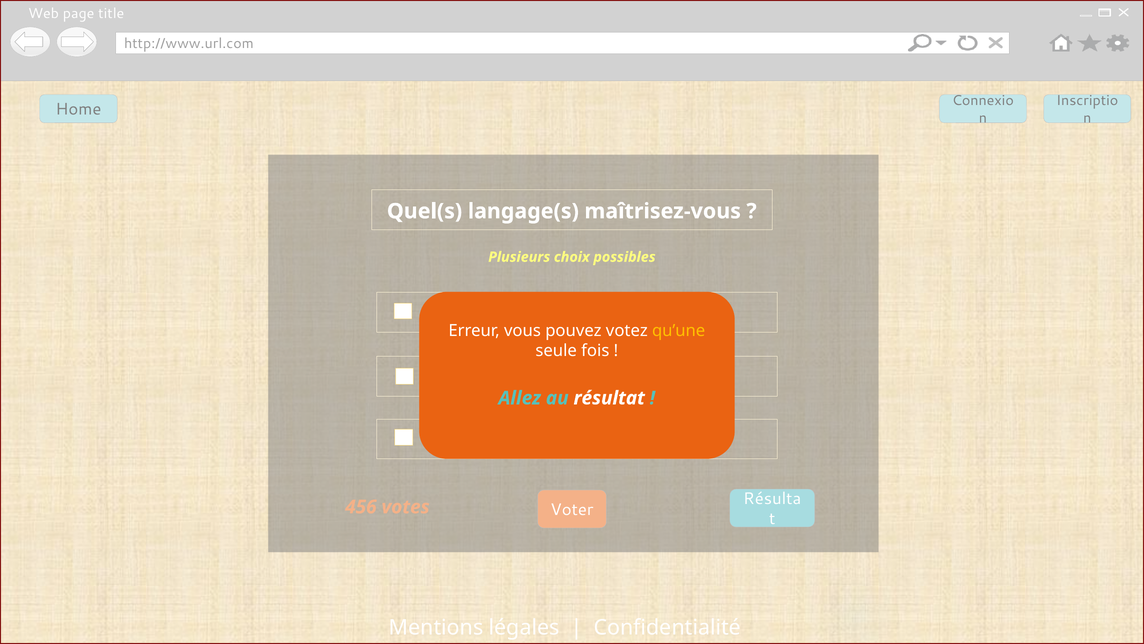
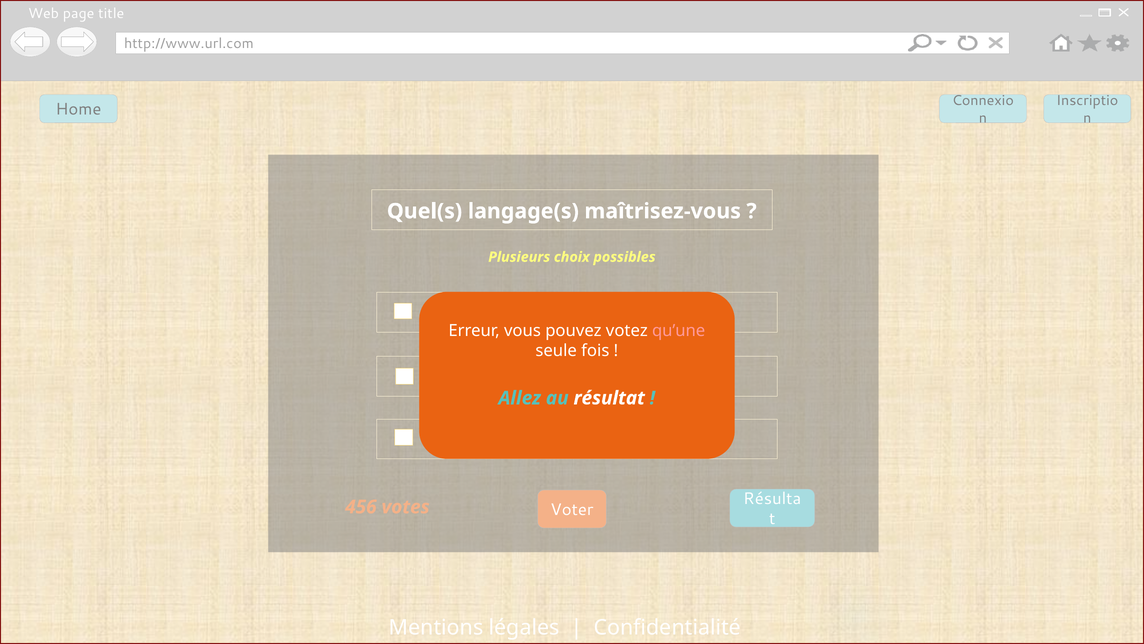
qu’une colour: yellow -> pink (679, 330)
